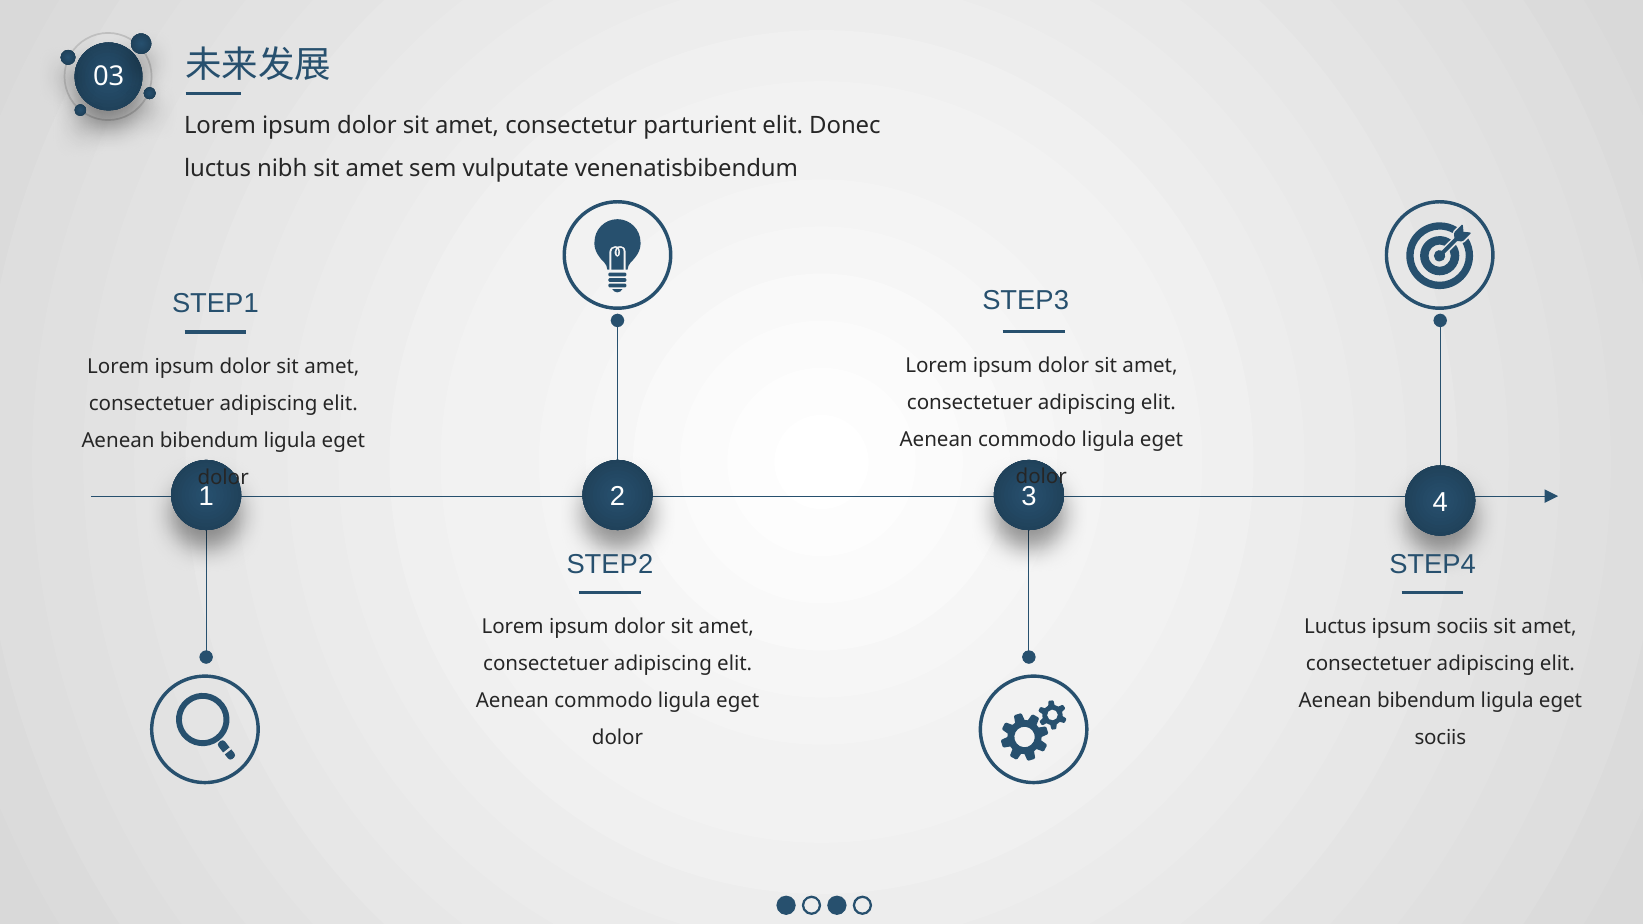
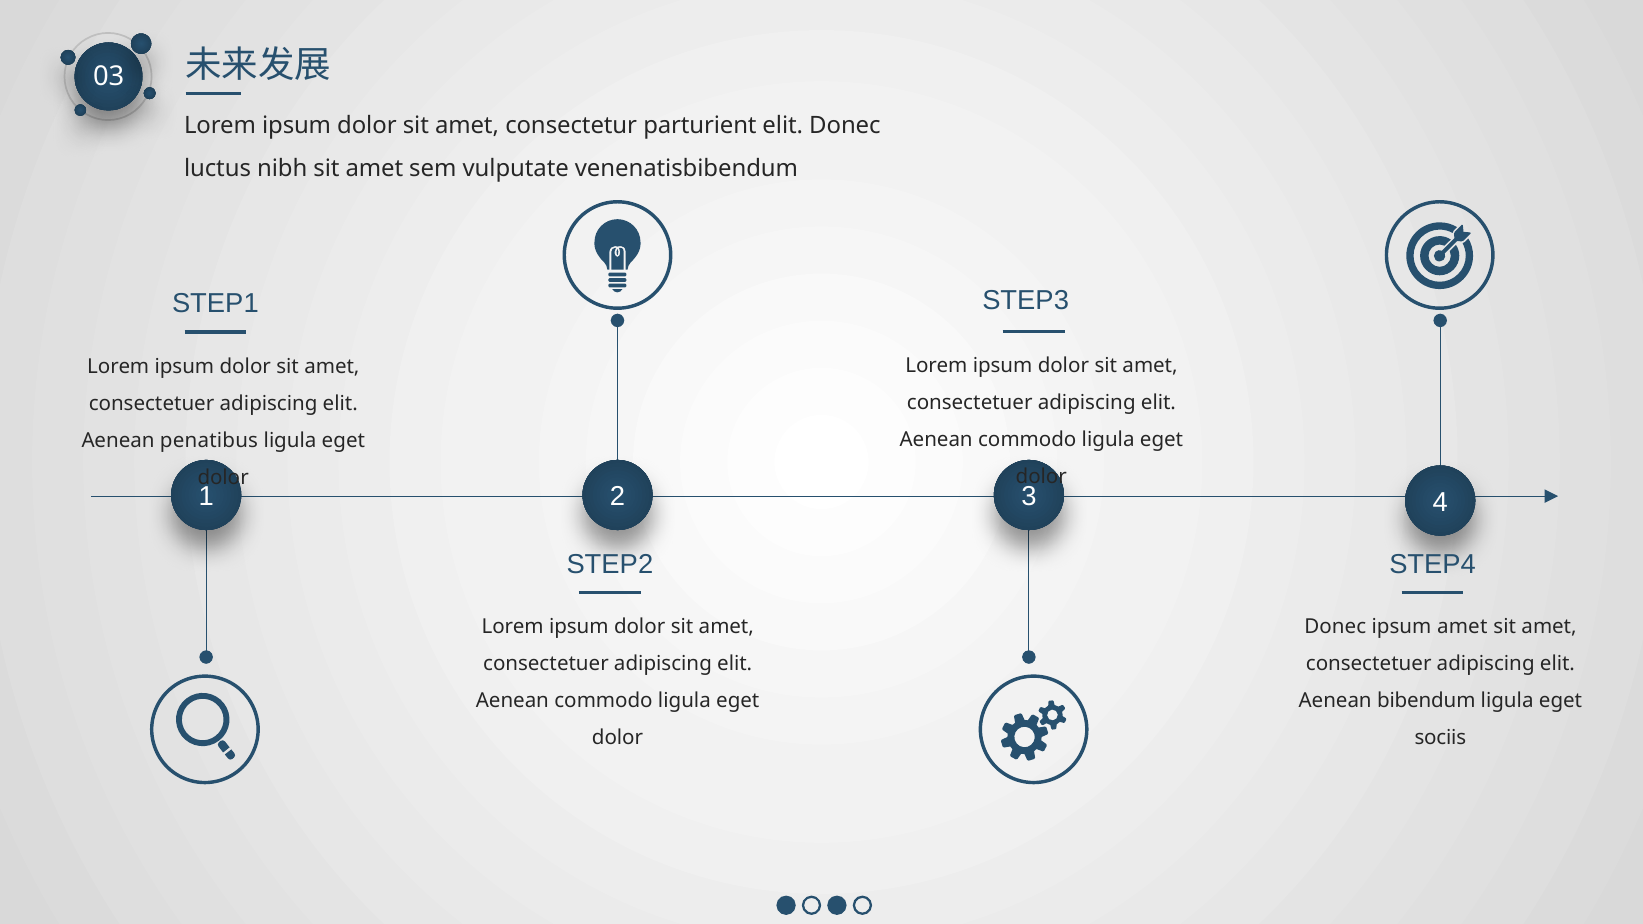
bibendum: bibendum -> penatibus (209, 440)
Luctus: Luctus -> Donec (1335, 627)
ipsum sociis: sociis -> amet (1462, 627)
